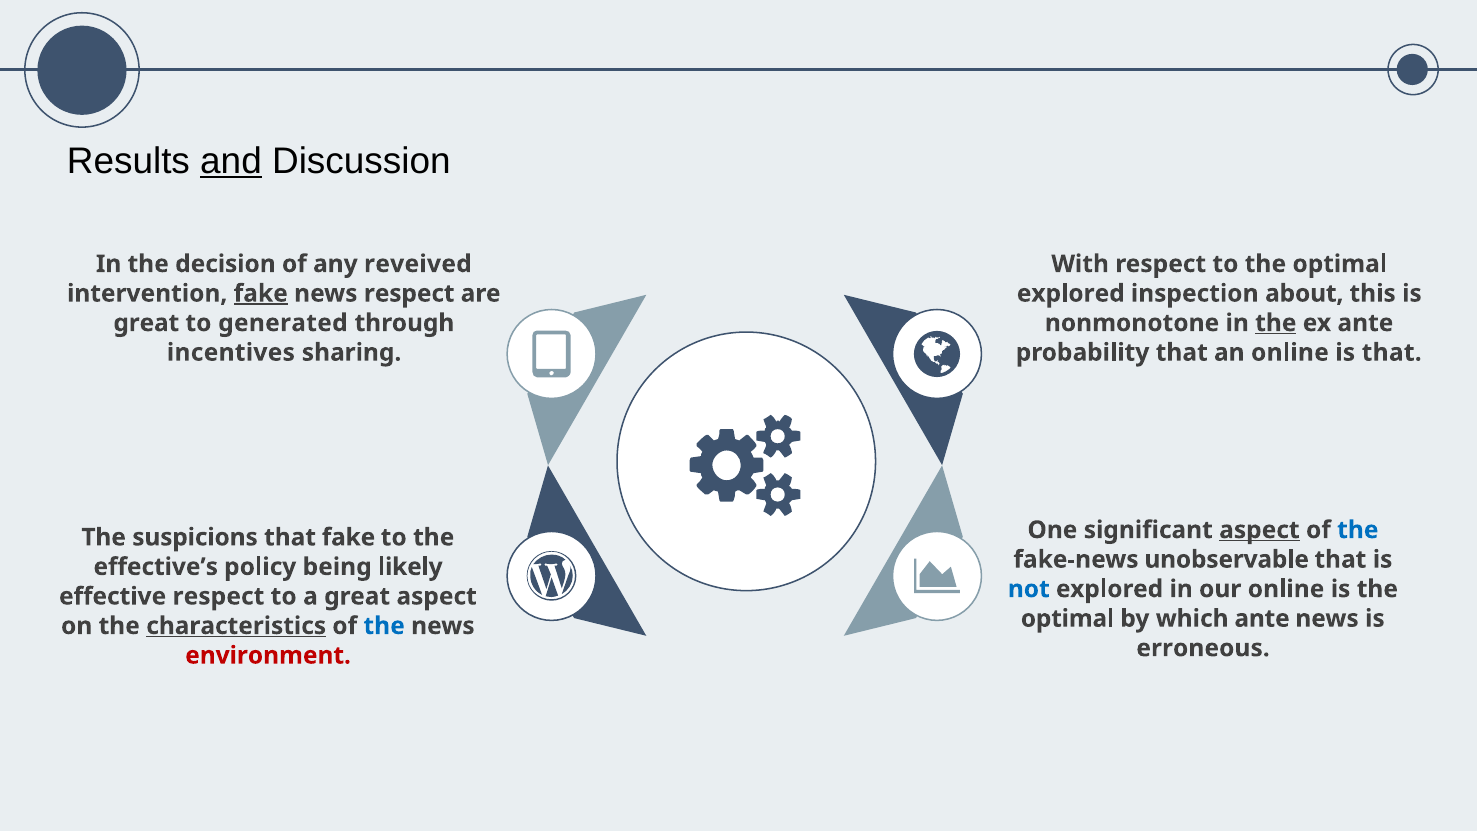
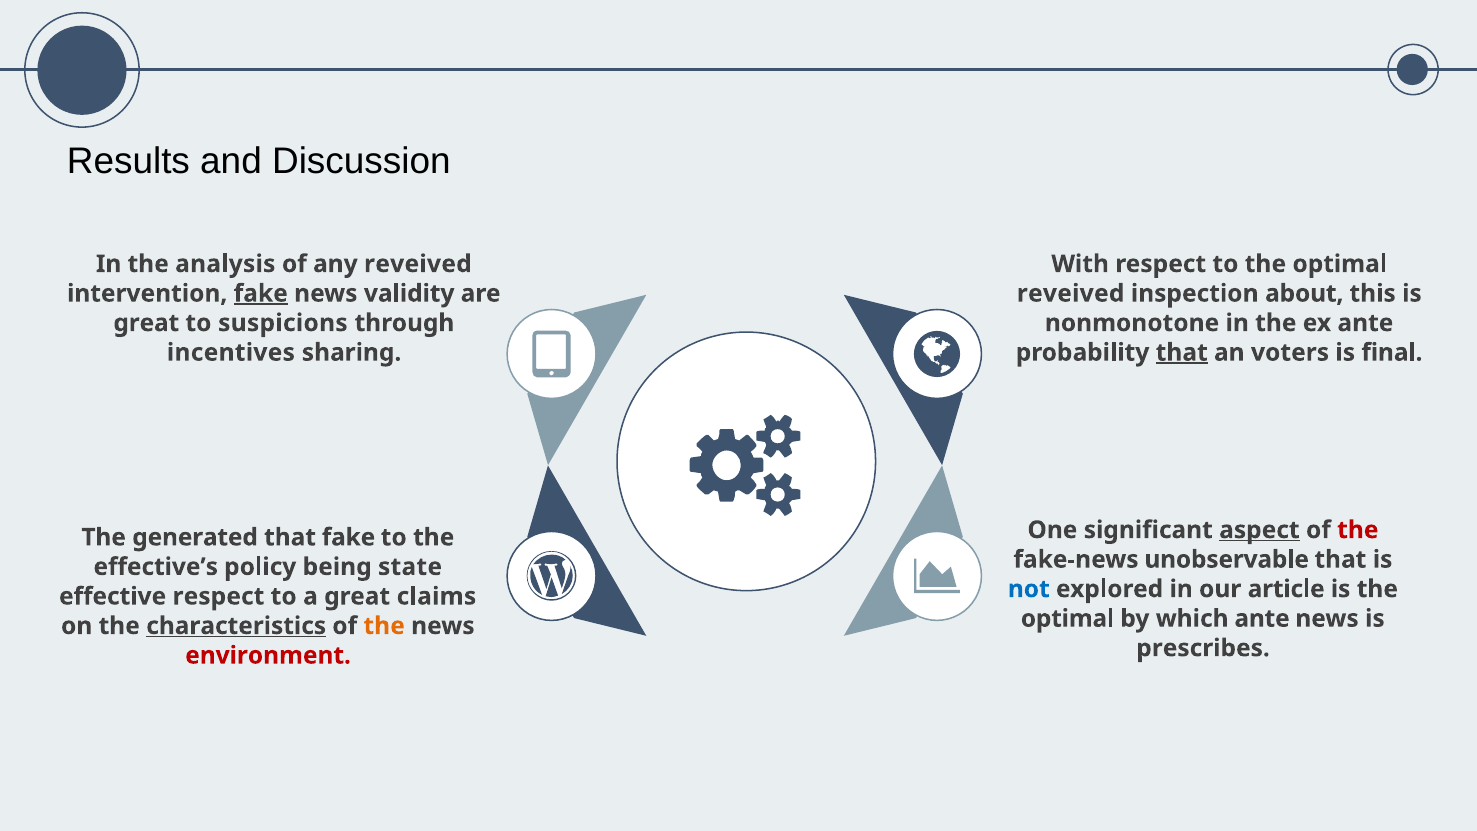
and underline: present -> none (231, 161)
decision: decision -> analysis (225, 264)
news respect: respect -> validity (409, 293)
explored: explored -> reveived (1071, 293)
generated: generated -> suspicions (283, 323)
the underline: present -> none (1276, 323)
that underline: none -> present (1182, 352)
an online: online -> voters (1290, 352)
is that: that -> final (1392, 352)
the colour: blue -> red (1358, 530)
suspicions: suspicions -> generated (195, 537)
likely: likely -> state (410, 567)
our online: online -> article (1286, 589)
great aspect: aspect -> claims (436, 596)
the colour: blue -> orange (384, 626)
erroneous: erroneous -> prescribes (1203, 648)
